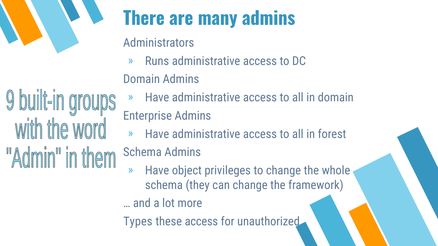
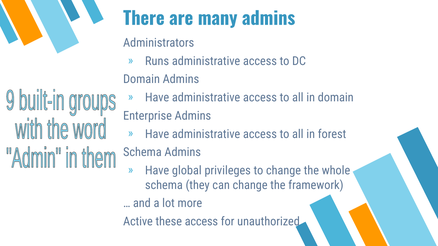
object: object -> global (187, 171)
Types: Types -> Active (138, 222)
